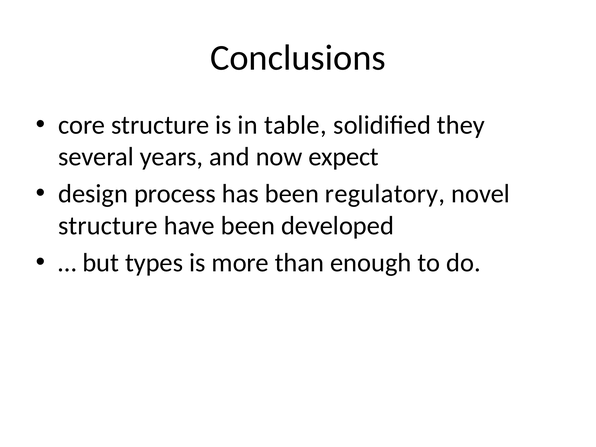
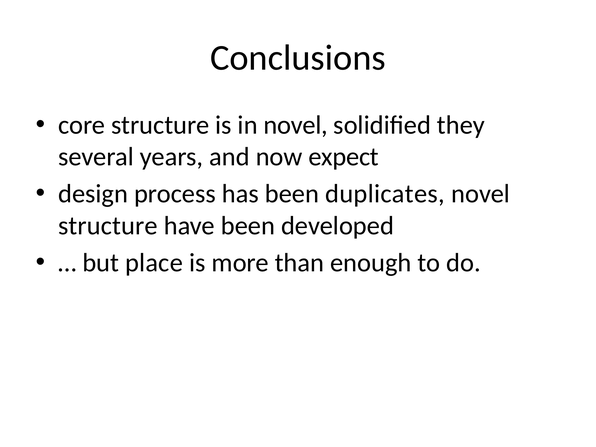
in table: table -> novel (296, 125)
regulatory: regulatory -> duplicates (385, 194)
types: types -> place (154, 263)
